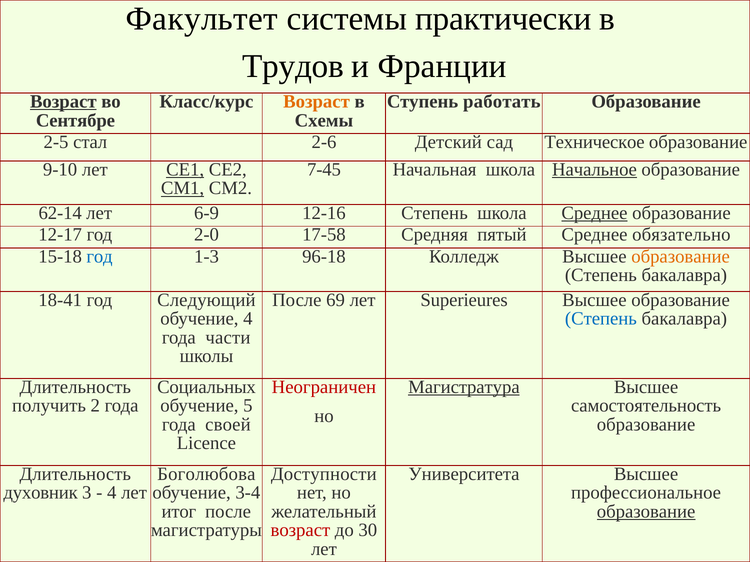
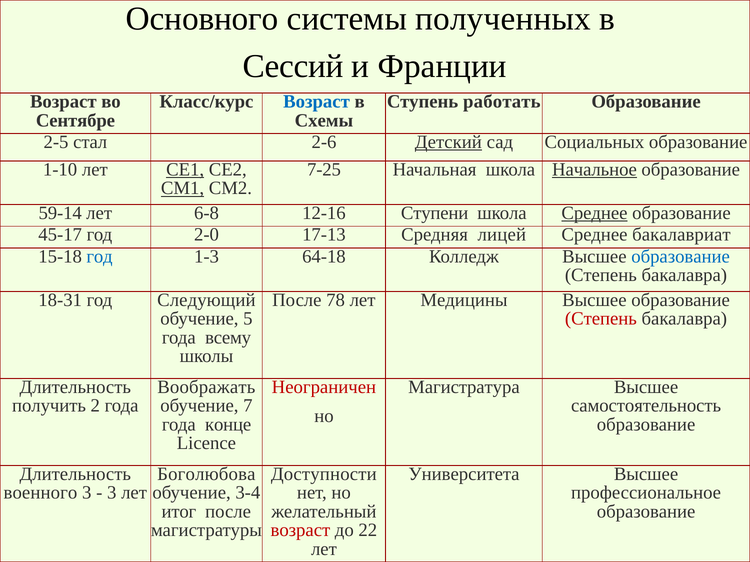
Факультет: Факультет -> Основного (202, 19)
практически: практически -> полученных (503, 19)
Трудов: Трудов -> Сессий (293, 66)
Возраст underline: present -> none (63, 102)
Возраст colour: orange -> blue (317, 102)
Детский underline: none -> present (448, 142)
Техническое: Техническое -> Социальных (594, 142)
9-10: 9-10 -> 1-10 (60, 170)
7-45: 7-45 -> 7-25 (324, 170)
62-14: 62-14 -> 59-14 (60, 213)
6-9: 6-9 -> 6-8 (207, 213)
12-16 Степень: Степень -> Ступени (435, 213)
12-17: 12-17 -> 45-17 (60, 235)
17-58: 17-58 -> 17-13 (324, 235)
пятый: пятый -> лицей (502, 235)
обязательно: обязательно -> бакалавриат (681, 235)
96-18: 96-18 -> 64-18 (324, 257)
образование colour: orange -> blue (681, 257)
18-41: 18-41 -> 18-31 (60, 300)
69: 69 -> 78 (336, 300)
Superieures: Superieures -> Медицины (464, 300)
обучение 4: 4 -> 5 (248, 319)
Степень colour: blue -> red (601, 319)
части: части -> всему (228, 338)
Социальных: Социальных -> Воображать (206, 387)
Магистратура underline: present -> none (464, 387)
5: 5 -> 7 (248, 406)
своей: своей -> конце (228, 425)
духовник: духовник -> военного (40, 493)
4: 4 -> 3 (112, 493)
образование underline: present -> none (646, 512)
30: 30 -> 22 (368, 531)
